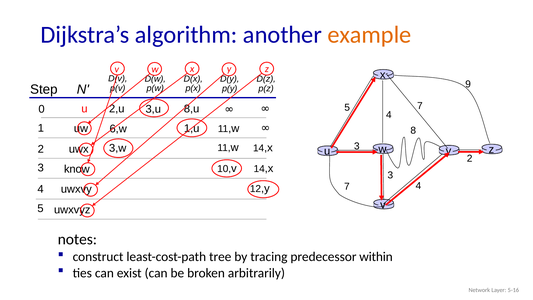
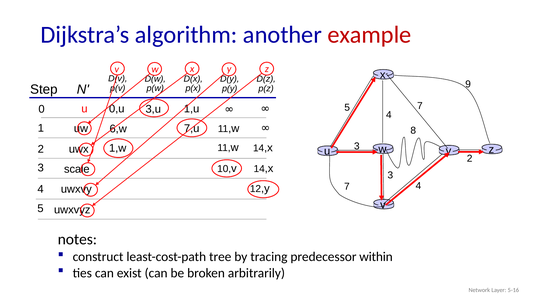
example colour: orange -> red (369, 35)
2,u: 2,u -> 0,u (117, 109)
8,u: 8,u -> 1,u (192, 109)
1,u: 1,u -> 7,u (192, 128)
3,w: 3,w -> 1,w (118, 148)
know: know -> scale (77, 169)
